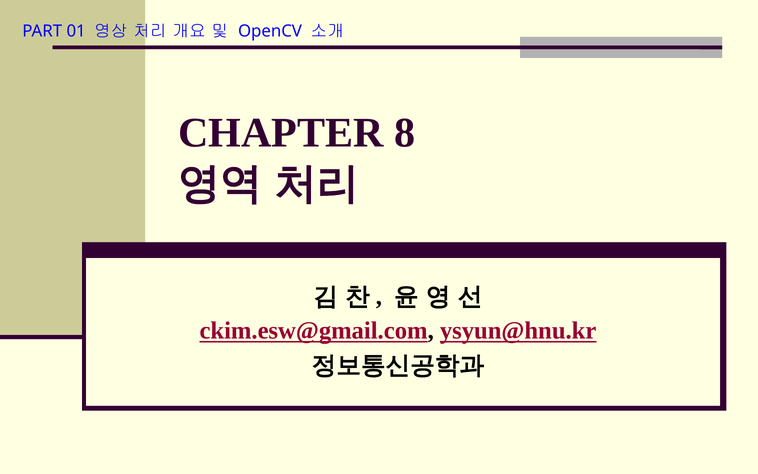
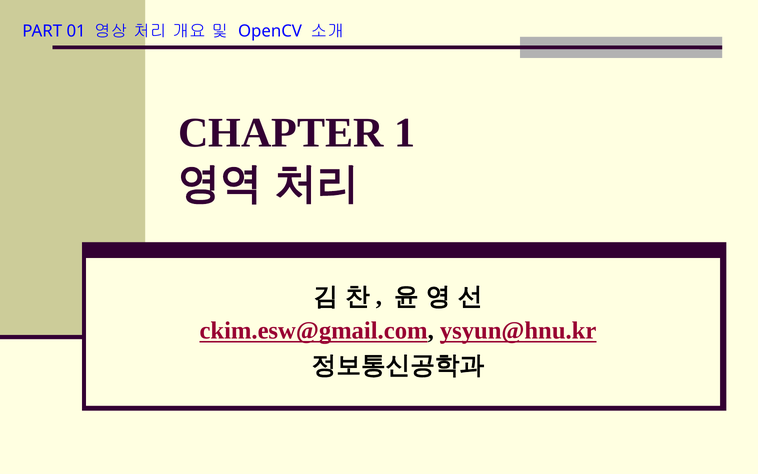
8: 8 -> 1 (405, 133)
